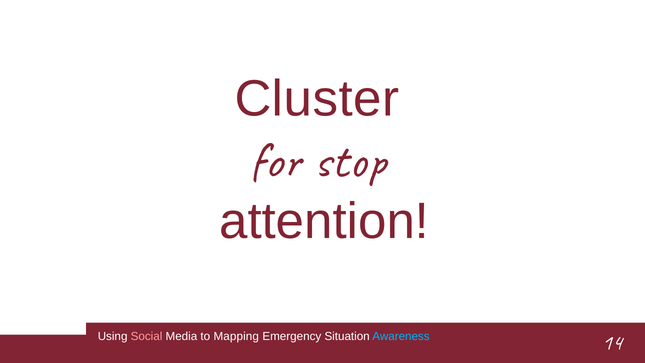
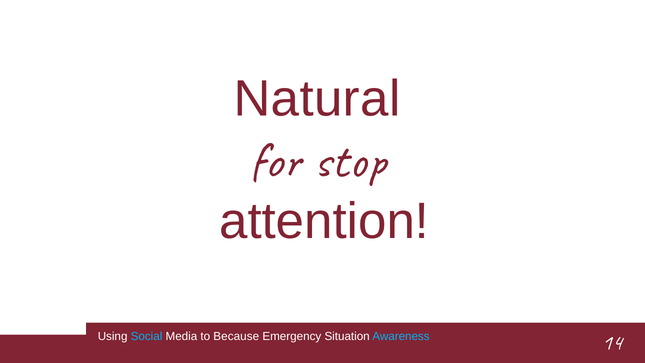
Cluster: Cluster -> Natural (317, 99)
Social colour: pink -> light blue (147, 336)
Mapping: Mapping -> Because (236, 336)
